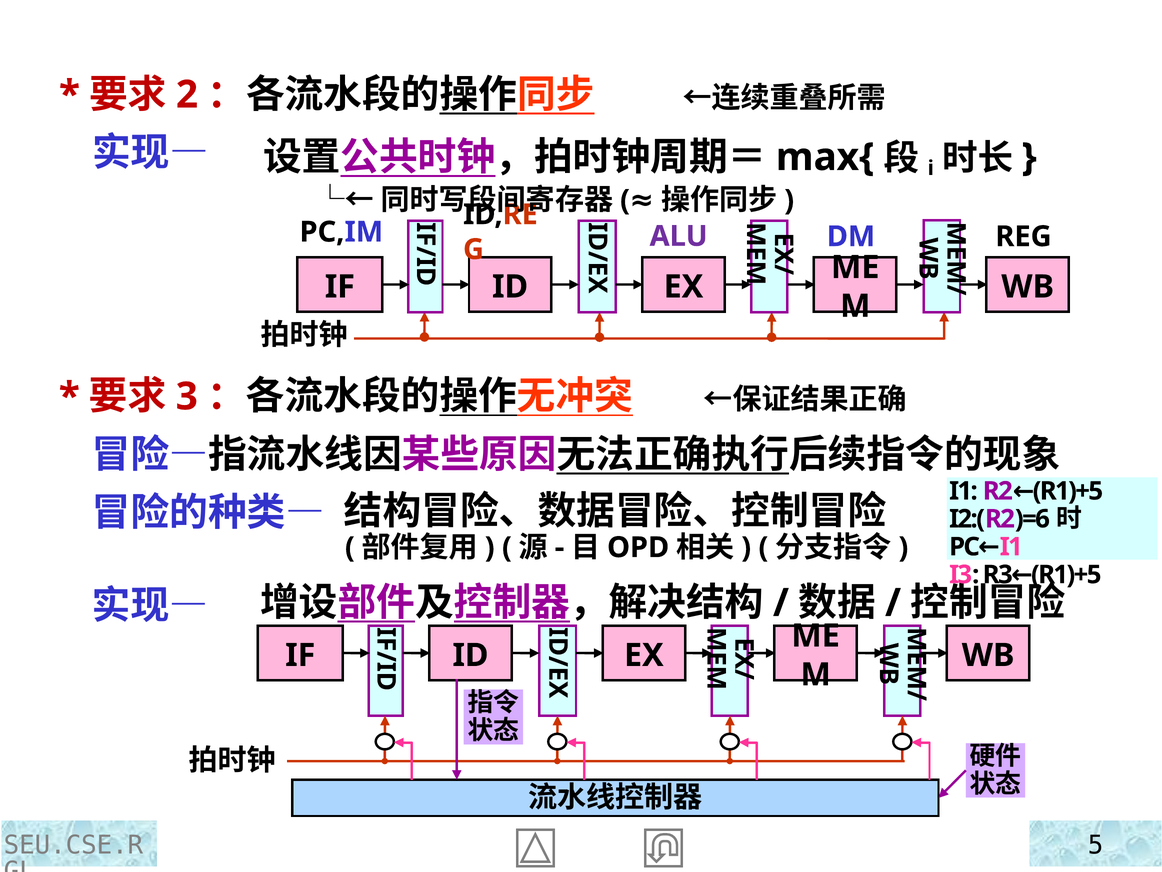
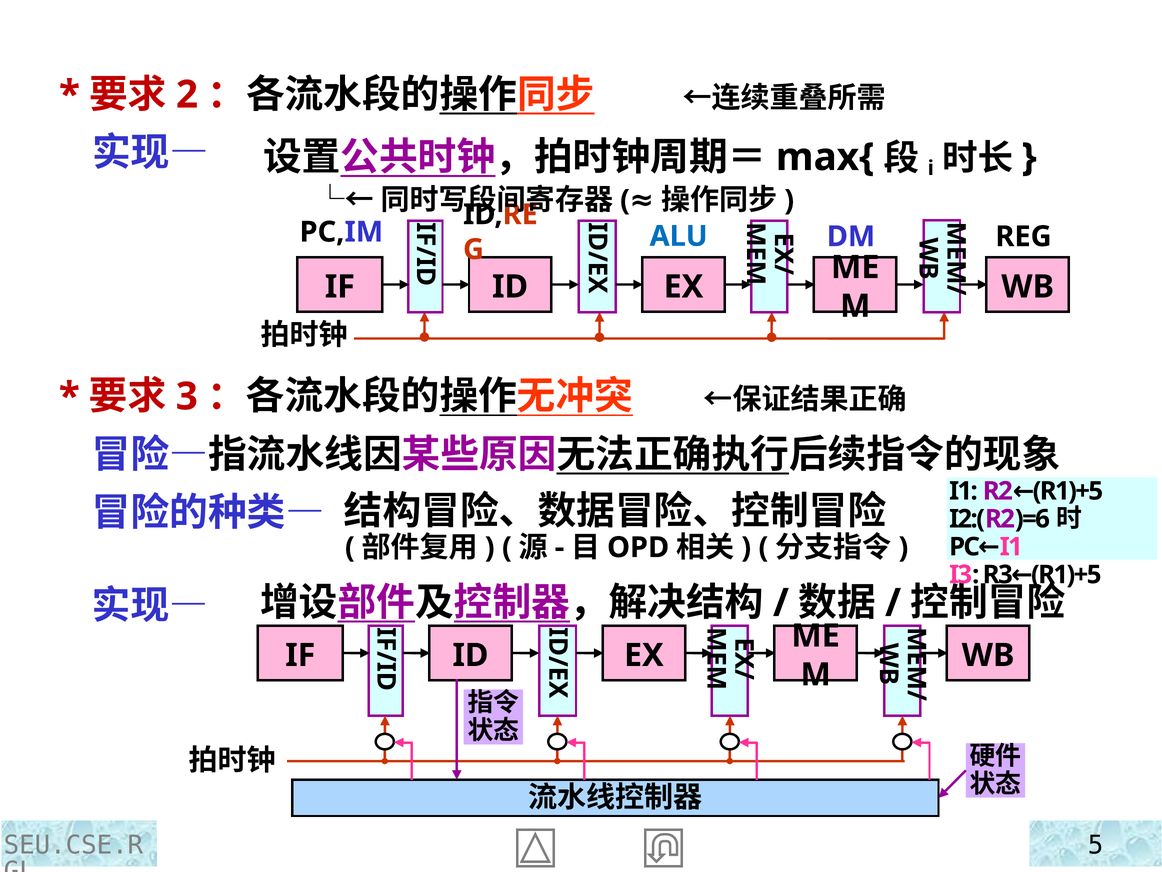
ALU colour: purple -> blue (679, 236)
